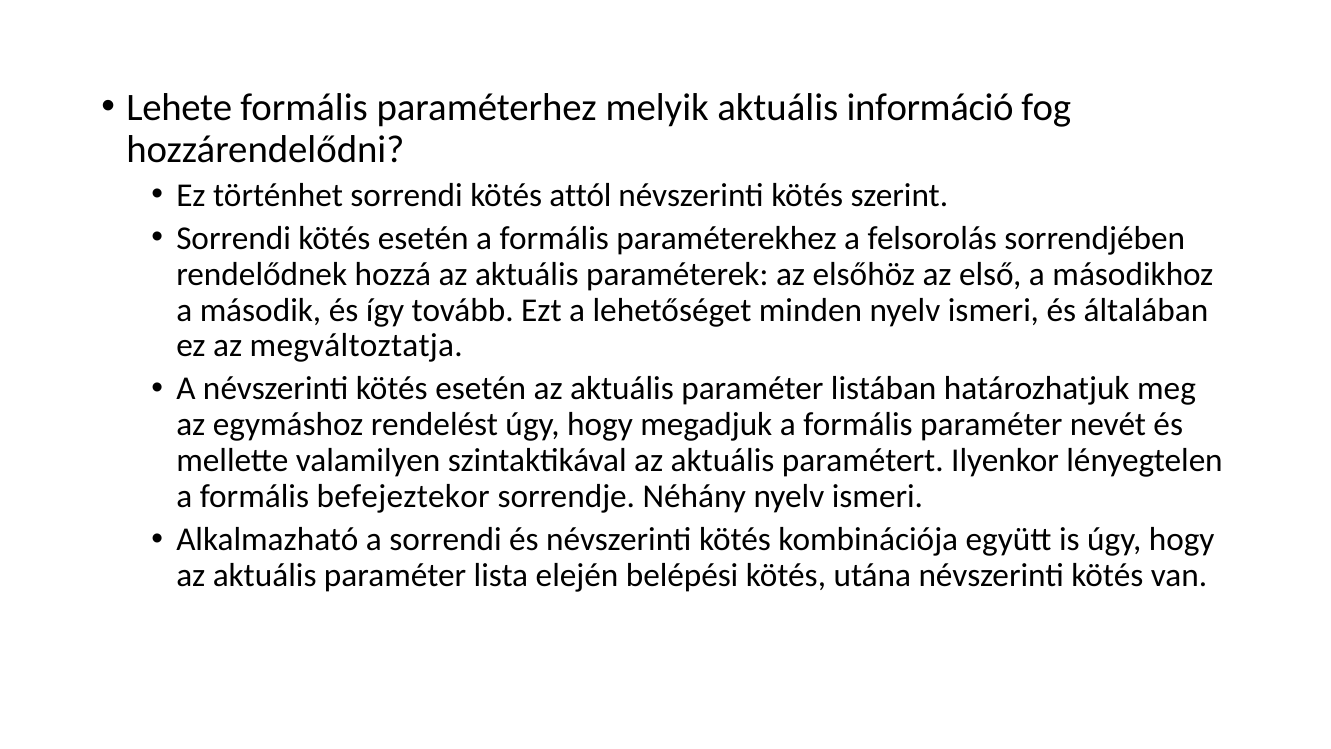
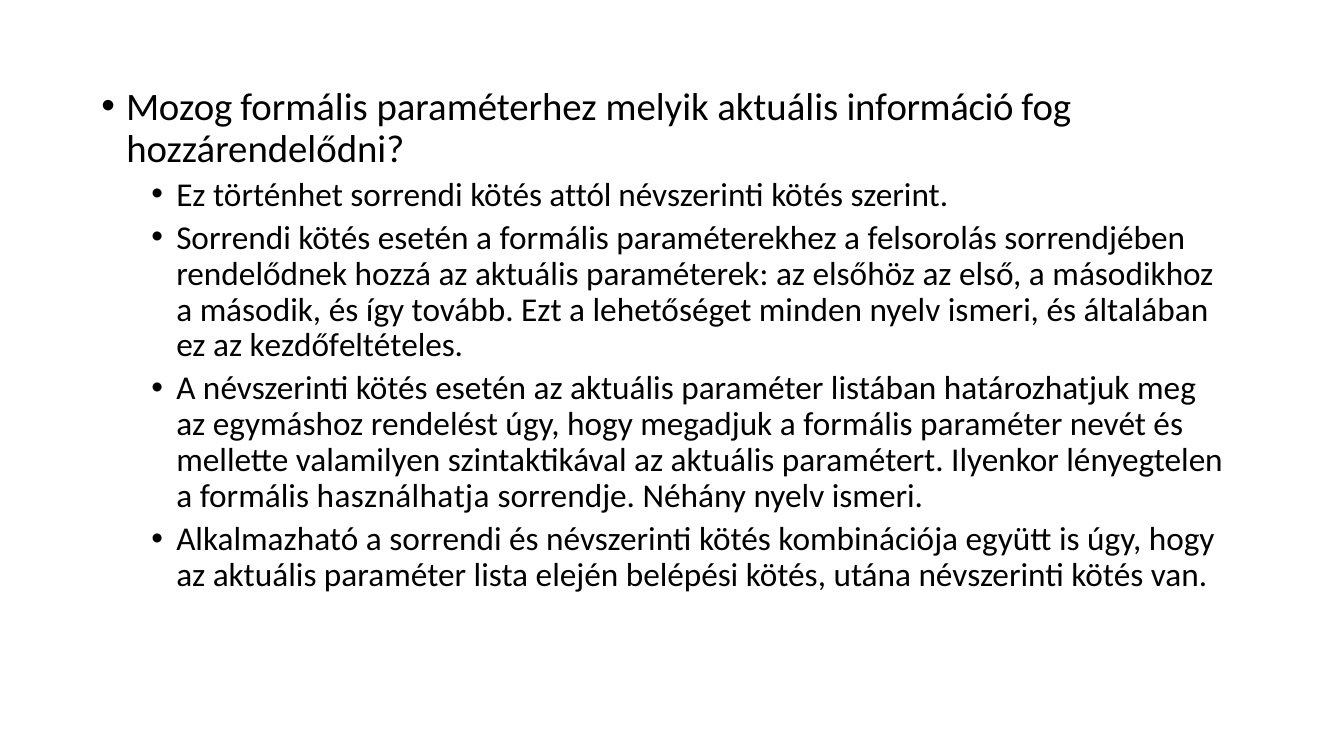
Lehete: Lehete -> Mozog (179, 107)
megváltoztatja: megváltoztatja -> kezdőfeltételes (356, 346)
befejeztekor: befejeztekor -> használhatja (403, 496)
